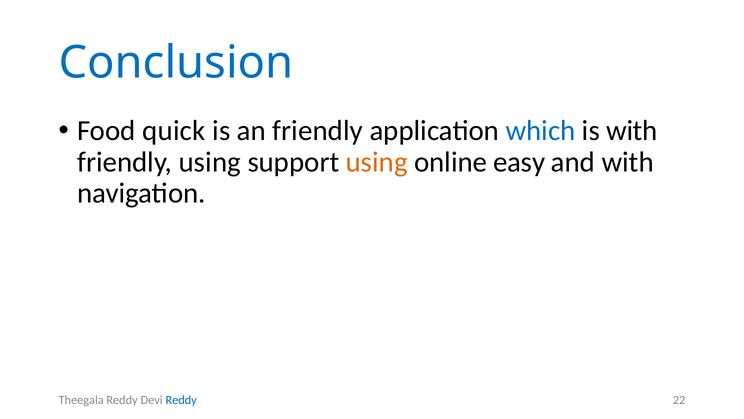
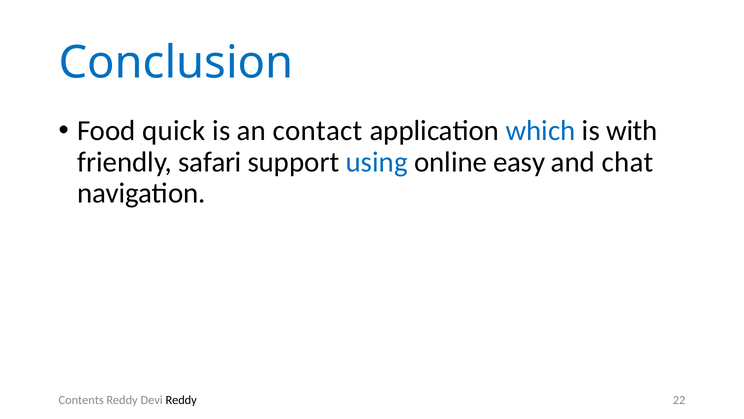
an friendly: friendly -> contact (318, 131)
friendly using: using -> safari (210, 162)
using colour: orange -> blue (377, 162)
and with: with -> chat (627, 162)
Theegala: Theegala -> Contents (81, 400)
Reddy colour: blue -> black (181, 400)
